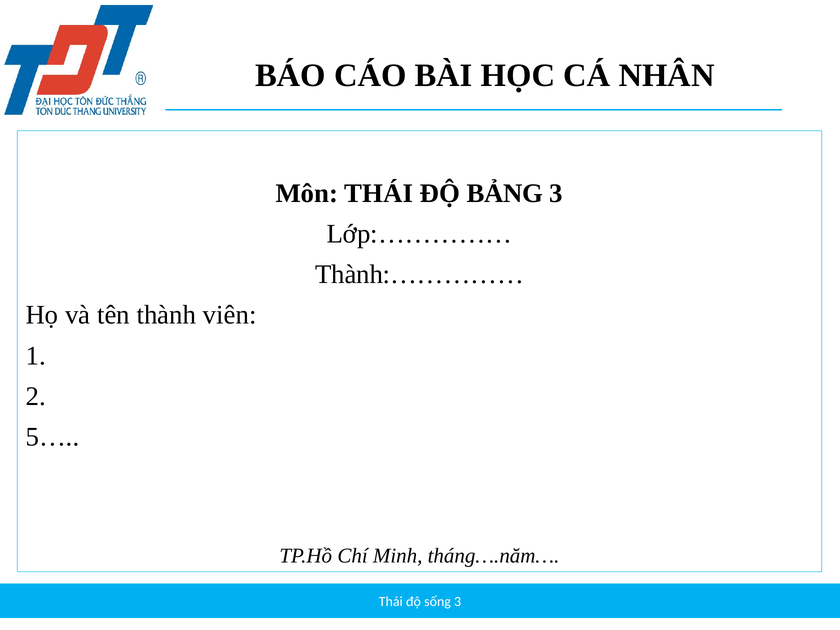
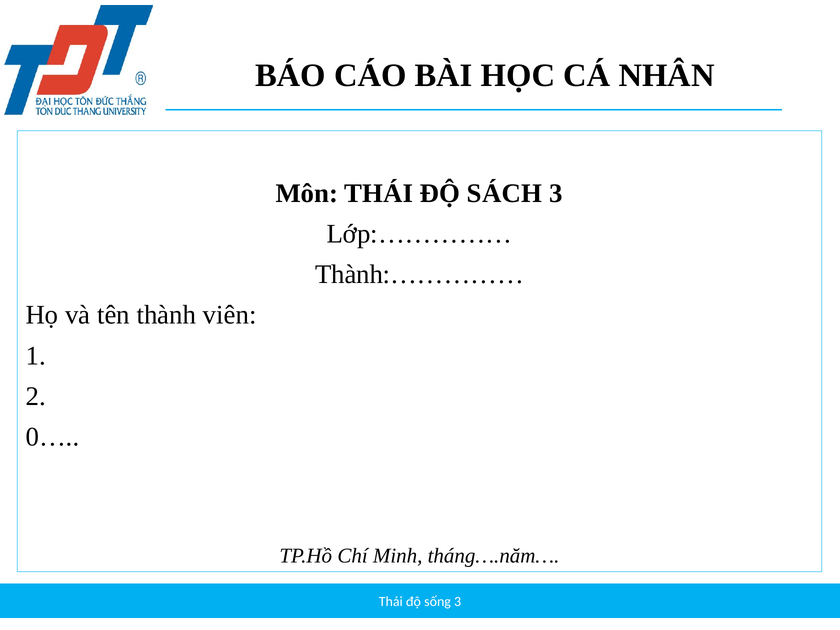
BẢNG: BẢNG -> SÁCH (505, 193)
5…: 5… -> 0… (52, 437)
